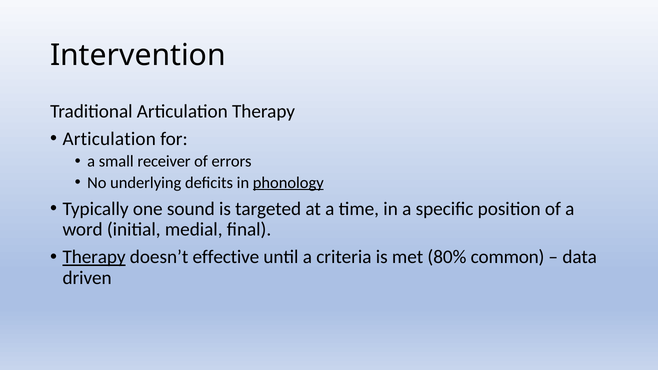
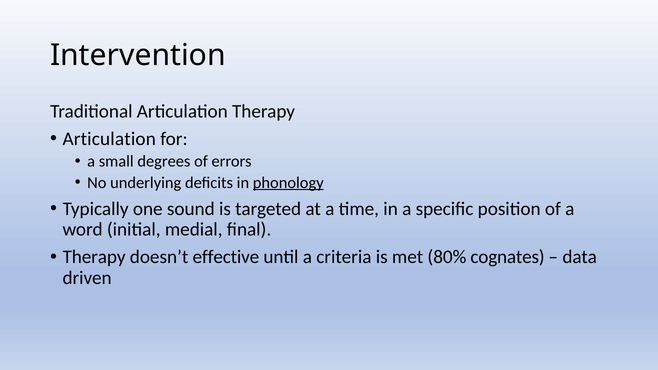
receiver: receiver -> degrees (164, 162)
Therapy underline: present -> none (94, 257)
common: common -> cognates (508, 257)
